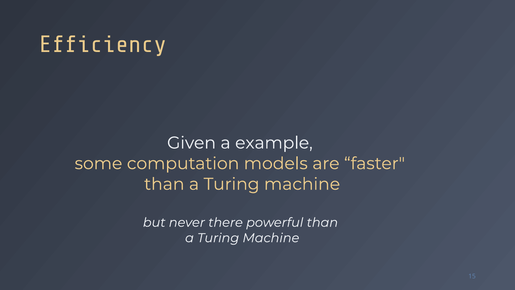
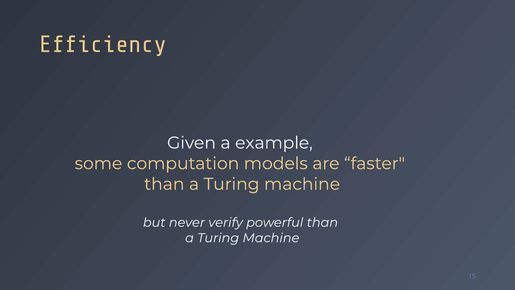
there: there -> verify (226, 222)
